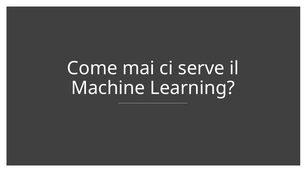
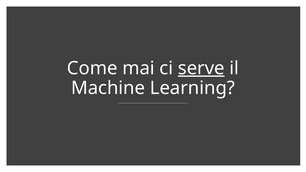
serve underline: none -> present (201, 68)
